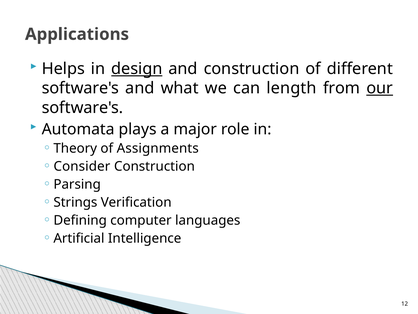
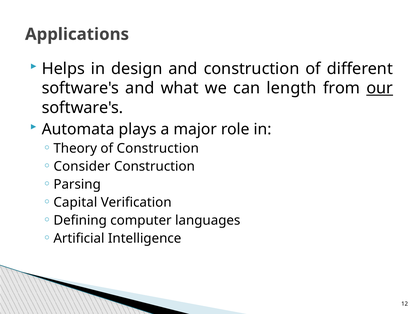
design underline: present -> none (137, 69)
of Assignments: Assignments -> Construction (158, 148)
Strings: Strings -> Capital (75, 202)
